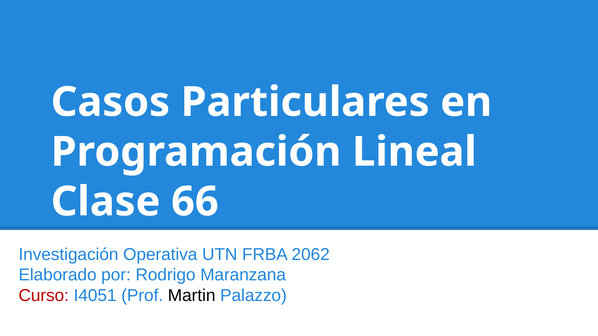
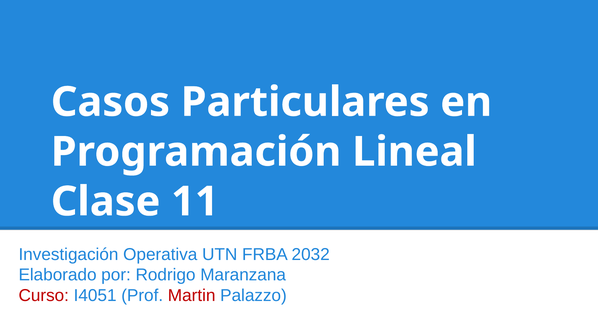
66: 66 -> 11 (195, 202)
2062: 2062 -> 2032 (311, 255)
Martin colour: black -> red (192, 296)
